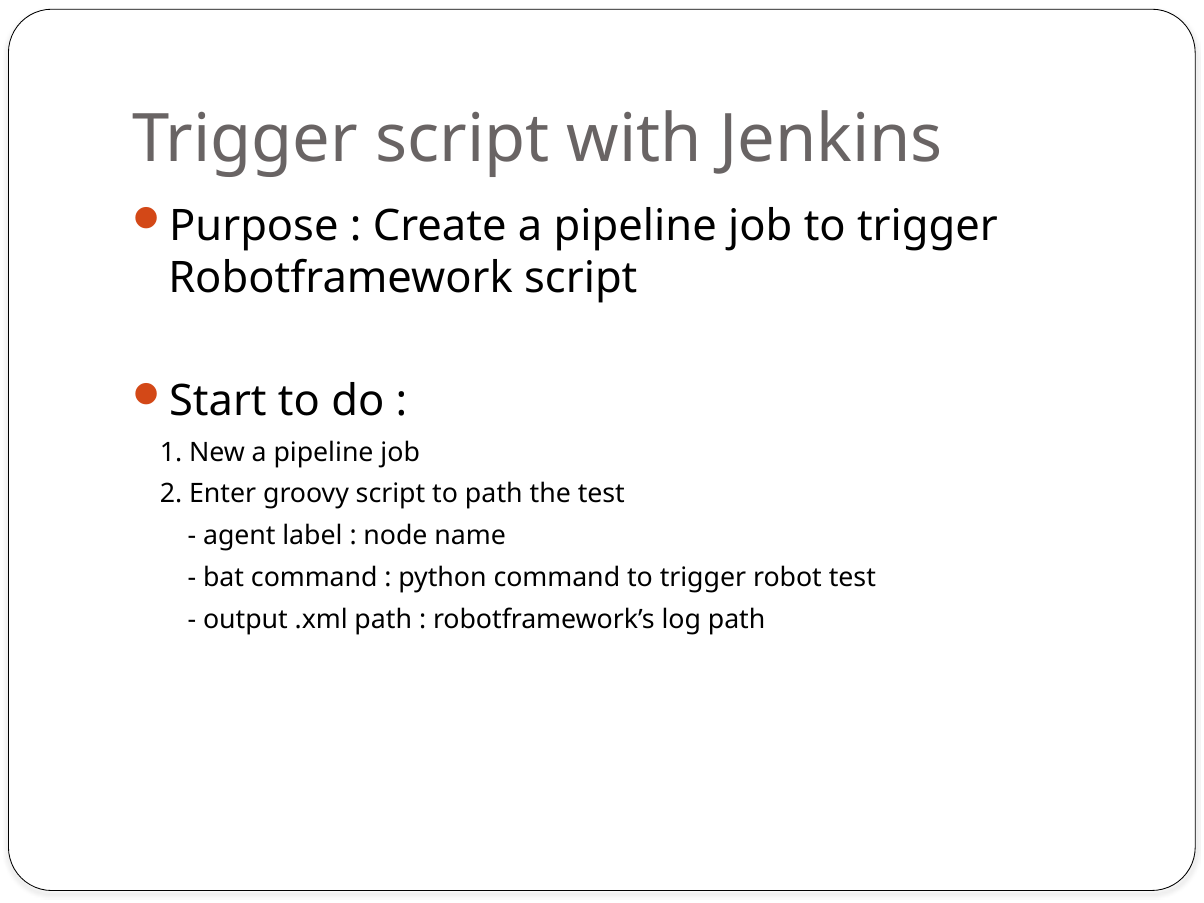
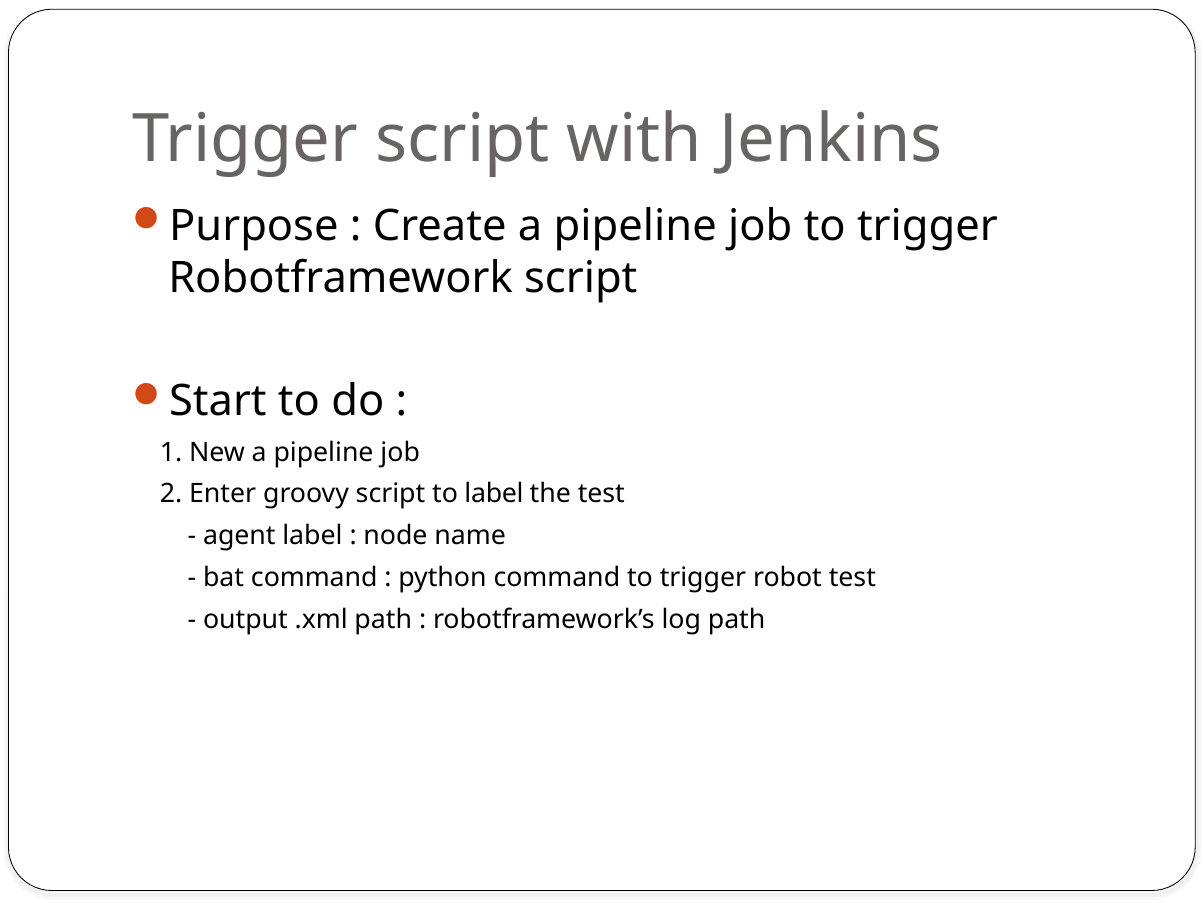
to path: path -> label (494, 494)
